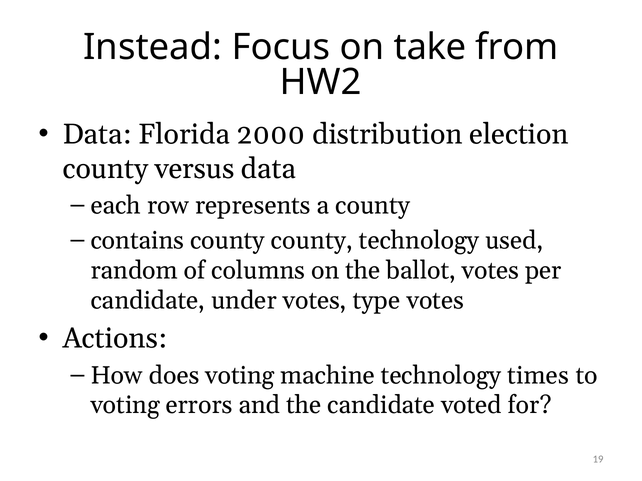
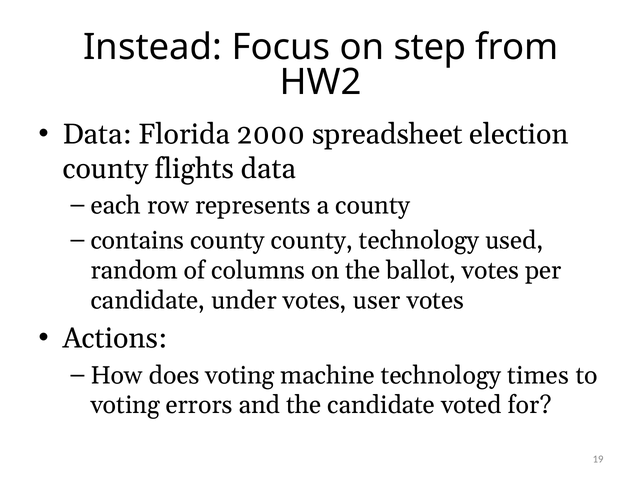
take: take -> step (430, 47)
distribution: distribution -> spreadsheet (387, 135)
versus: versus -> flights (195, 169)
type: type -> user (377, 301)
